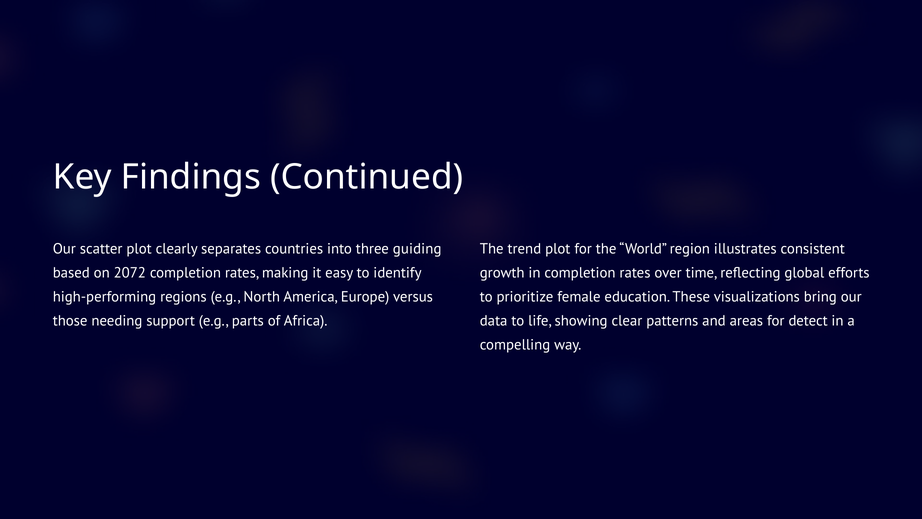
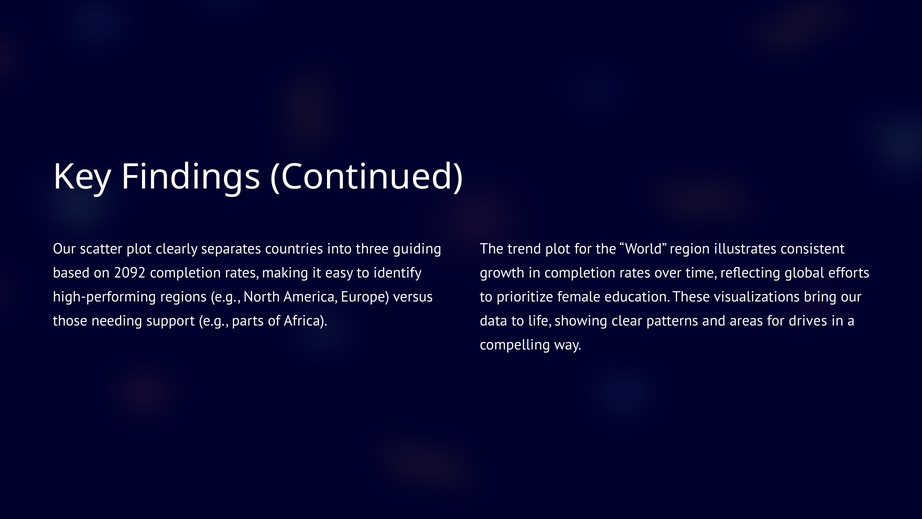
2072: 2072 -> 2092 (130, 273)
detect: detect -> drives (808, 321)
